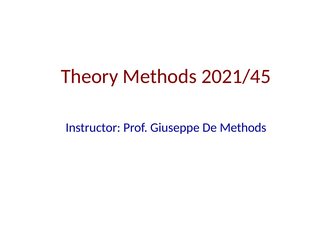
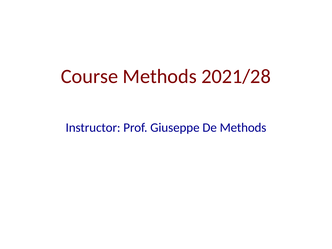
Theory: Theory -> Course (89, 76)
2021/45: 2021/45 -> 2021/28 (236, 76)
